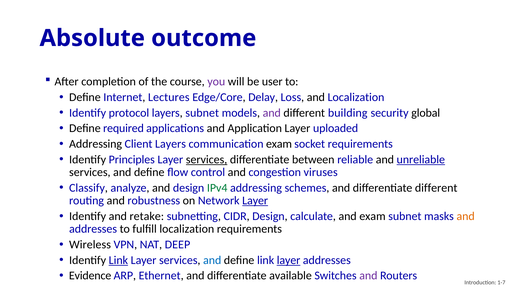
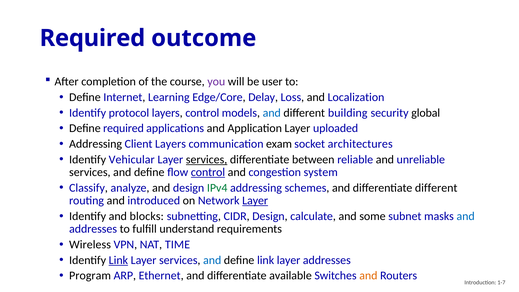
Absolute: Absolute -> Required (92, 38)
Lectures: Lectures -> Learning (169, 97)
layers subnet: subnet -> control (202, 113)
and colour: purple -> blue (272, 113)
socket requirements: requirements -> architectures (360, 144)
Principles: Principles -> Vehicular (132, 159)
unreliable underline: present -> none (421, 159)
control underline: none -> present (208, 172)
viruses: viruses -> system (321, 172)
robustness: robustness -> introduced (154, 201)
retake: retake -> blocks (147, 216)
and exam: exam -> some (372, 216)
and colour: orange -> blue (466, 216)
fulfill localization: localization -> understand (187, 229)
DEEP: DEEP -> TIME (178, 245)
layer underline: present -> none (289, 260)
Evidence: Evidence -> Program (90, 276)
and colour: purple -> orange (368, 276)
